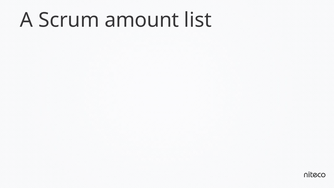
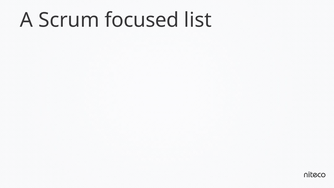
amount: amount -> focused (142, 20)
